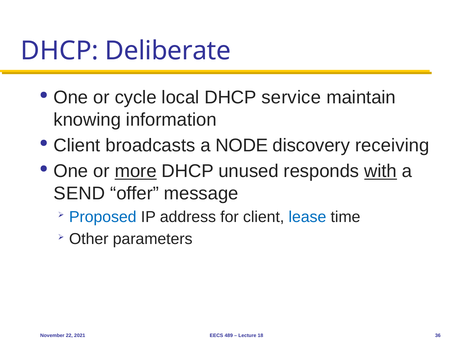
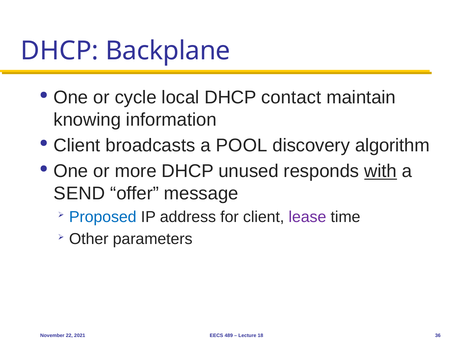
Deliberate: Deliberate -> Backplane (168, 51)
service: service -> contact (291, 97)
NODE: NODE -> POOL (242, 145)
receiving: receiving -> algorithm (392, 145)
more underline: present -> none (136, 171)
lease colour: blue -> purple (307, 217)
